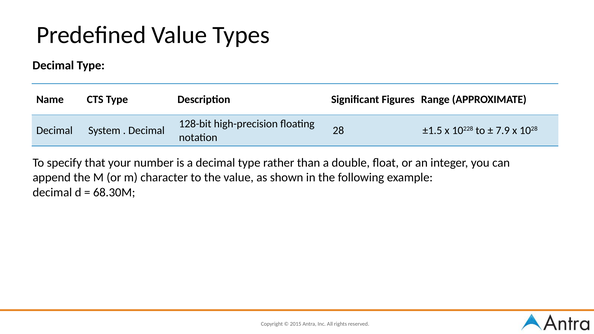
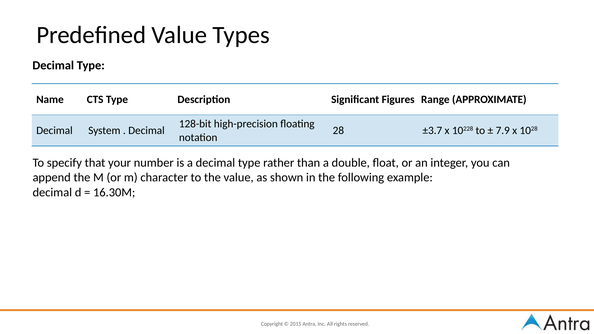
±1.5: ±1.5 -> ±3.7 (432, 131)
68.30M: 68.30M -> 16.30M (114, 192)
